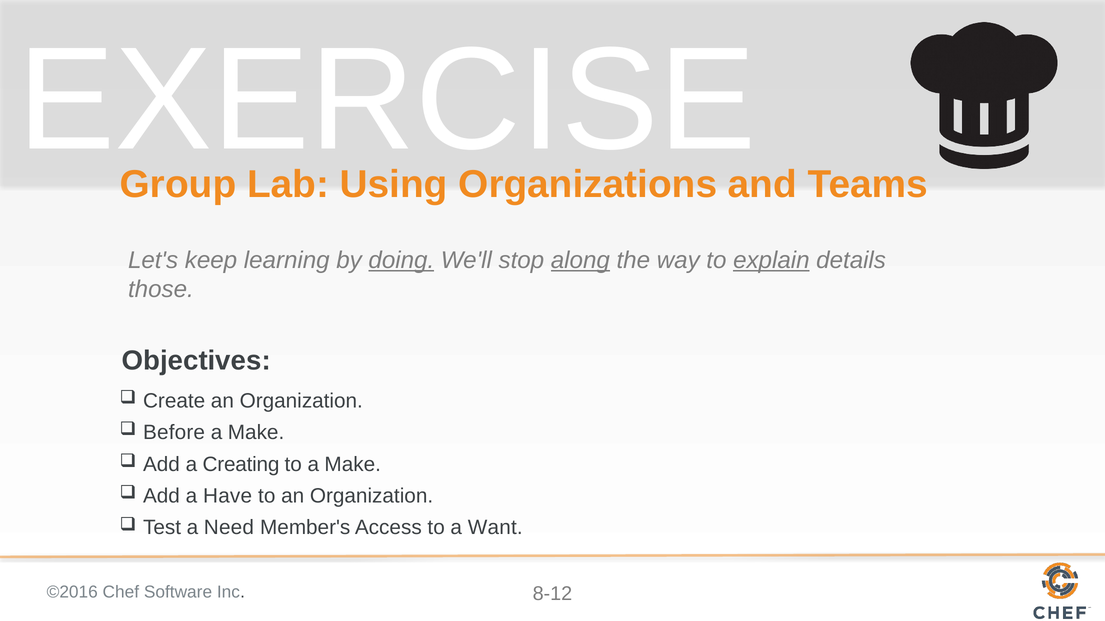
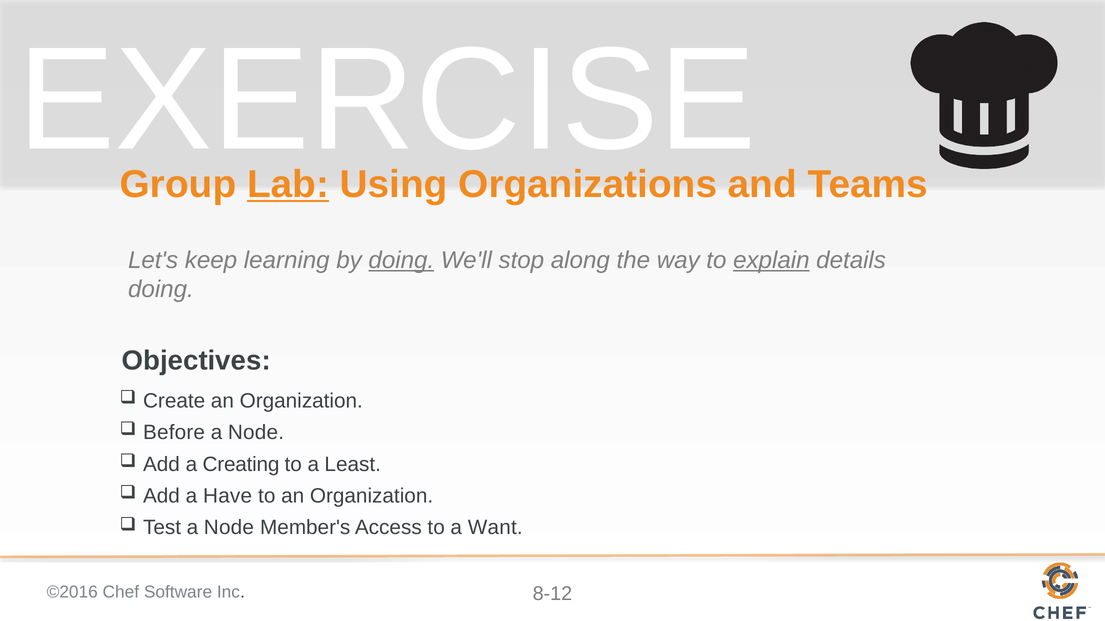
Lab underline: none -> present (288, 185)
along underline: present -> none (580, 261)
those: those -> doing (161, 290)
Make: Make -> Node (256, 433)
to a Make: Make -> Least (353, 465)
Test a Need: Need -> Node (229, 528)
